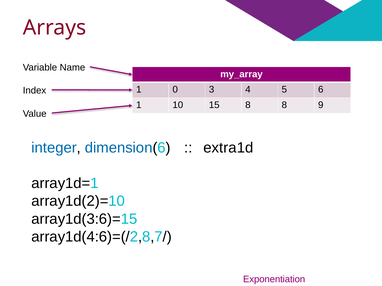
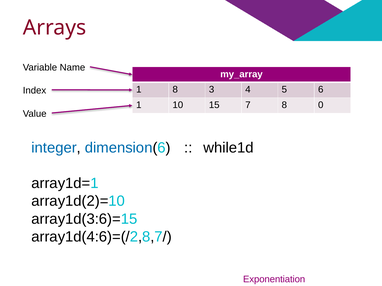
1 0: 0 -> 8 (175, 90)
15 8: 8 -> 7 (248, 105)
9: 9 -> 0 (321, 105)
extra1d: extra1d -> while1d (228, 148)
